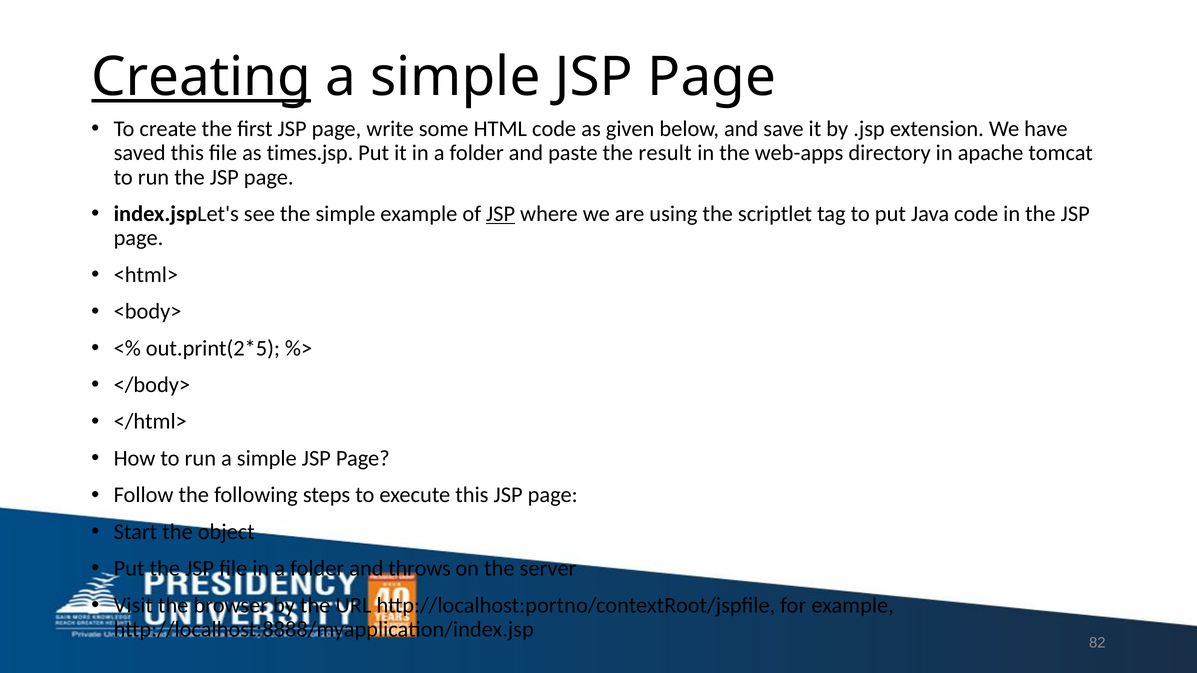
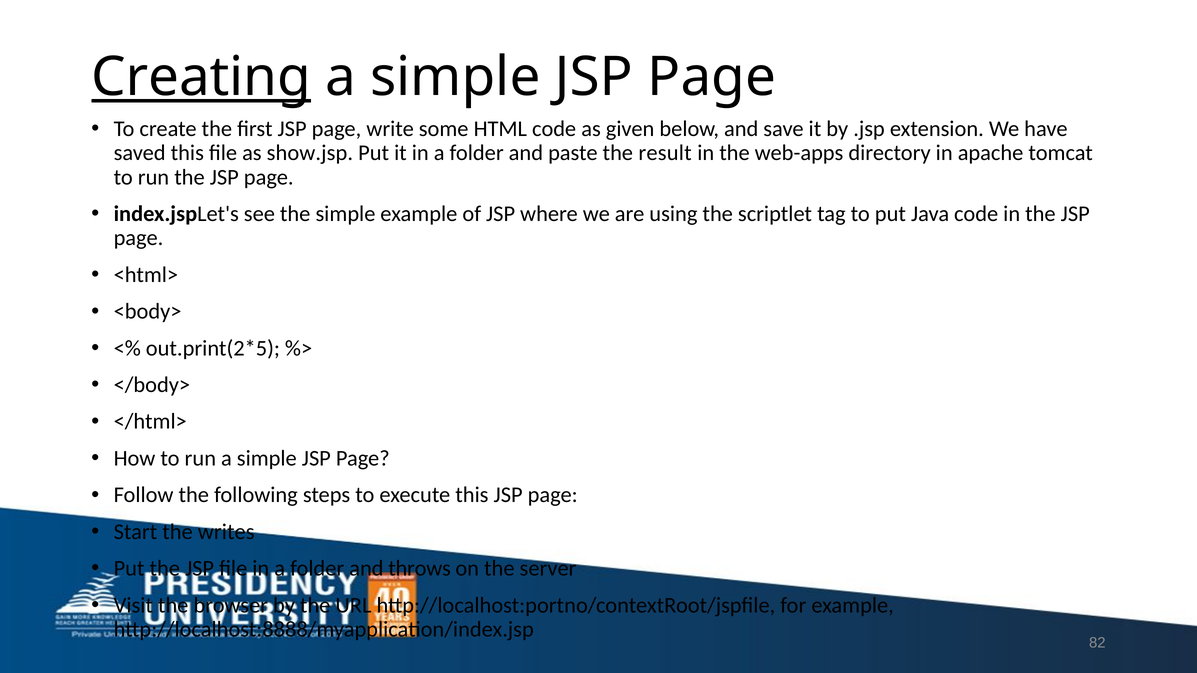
times.jsp: times.jsp -> show.jsp (310, 153)
JSP underline: present -> none (501, 214)
object: object -> writes (226, 532)
